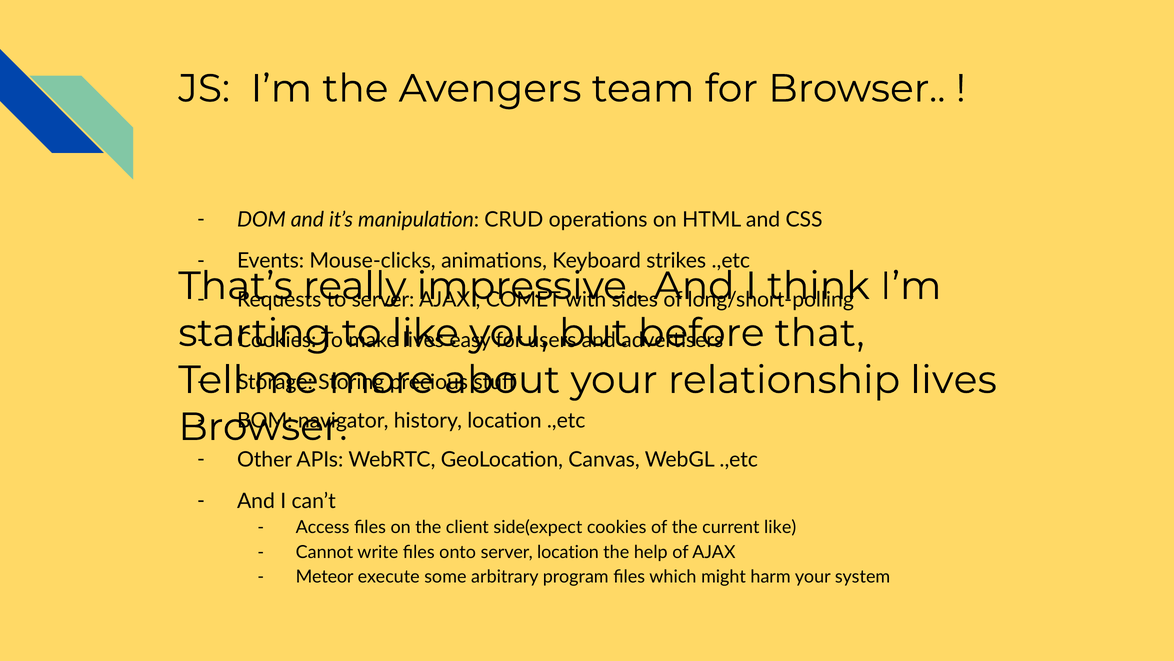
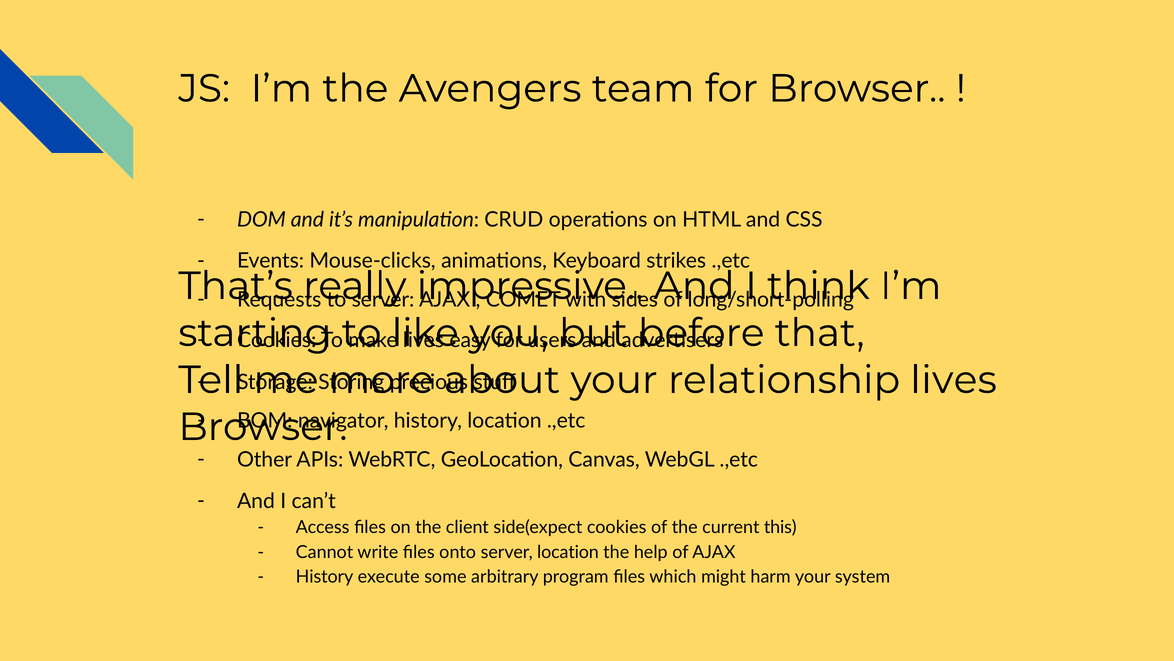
current like: like -> this (780, 527)
Meteor: Meteor -> History (325, 577)
